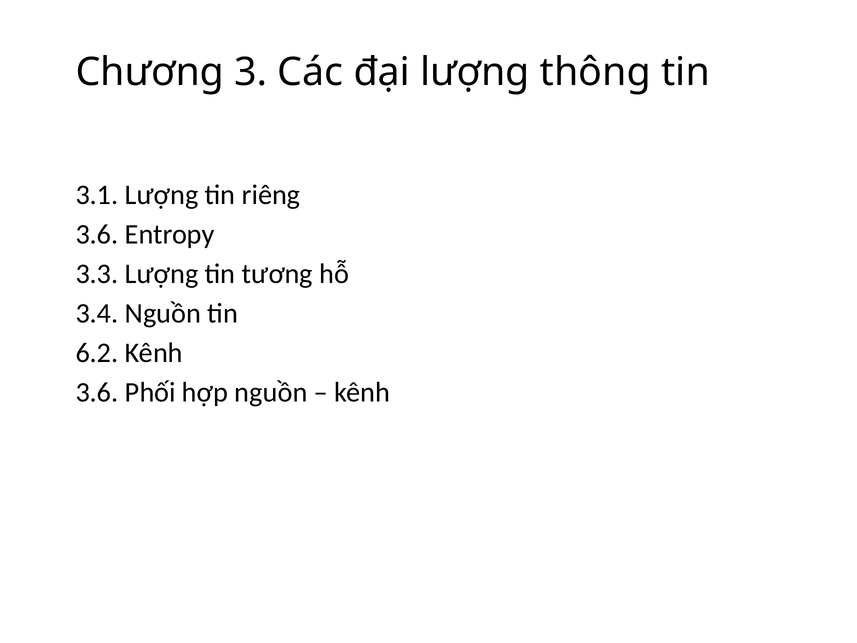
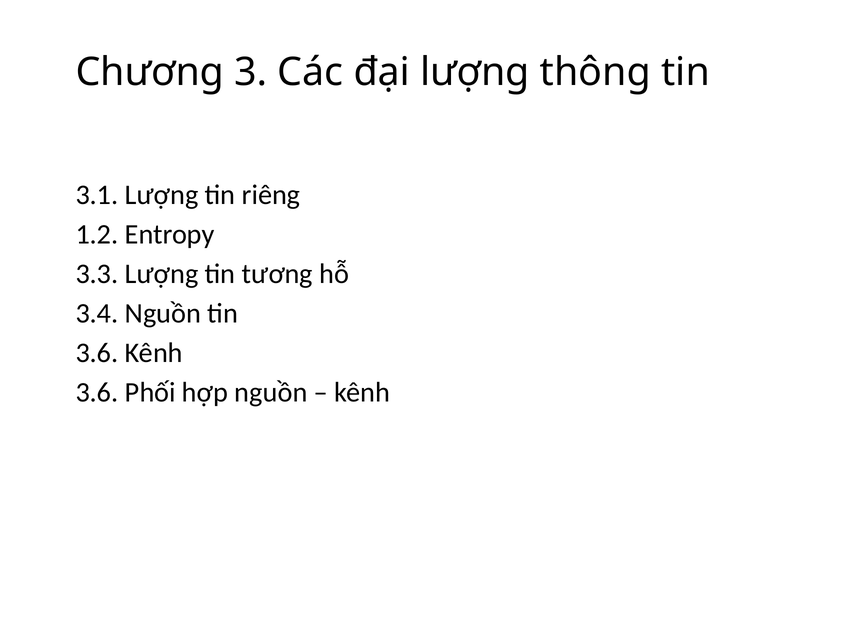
3.6: 3.6 -> 1.2 (97, 234)
6.2: 6.2 -> 3.6 (97, 353)
